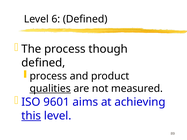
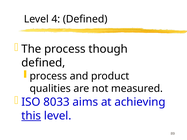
6: 6 -> 4 (56, 19)
qualities underline: present -> none (50, 89)
9601: 9601 -> 8033 (56, 102)
